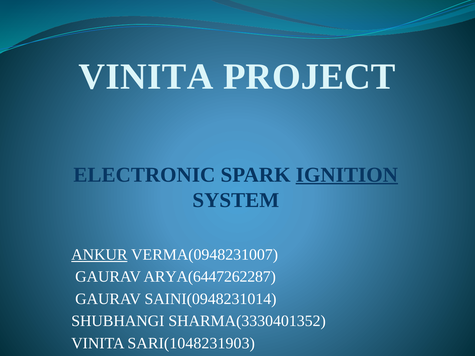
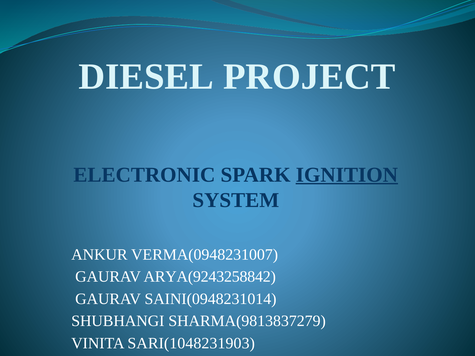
VINITA: VINITA -> DIESEL (146, 77)
ANKUR underline: present -> none (99, 255)
ARYA(6447262287: ARYA(6447262287 -> ARYA(9243258842 (210, 277)
SHARMA(3330401352: SHARMA(3330401352 -> SHARMA(9813837279 (247, 321)
